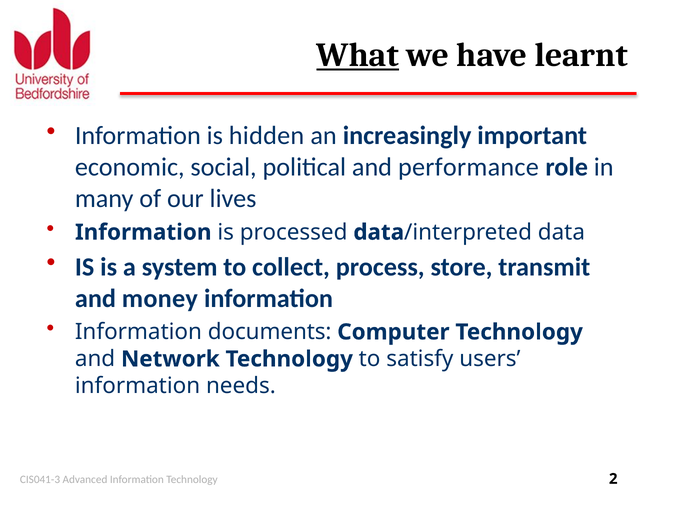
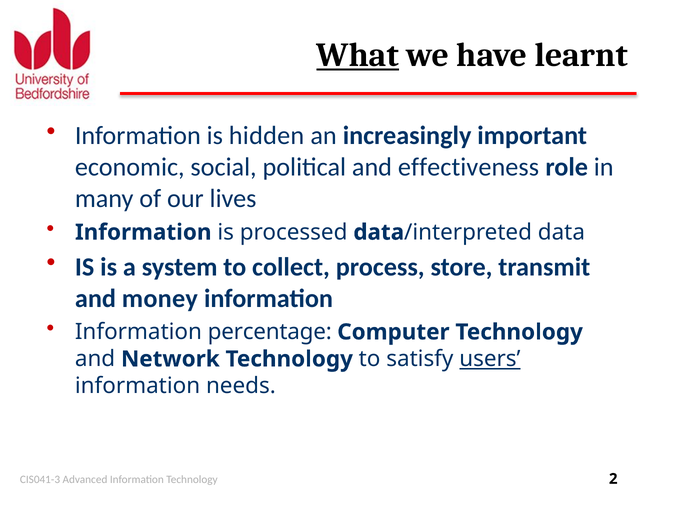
performance: performance -> effectiveness (469, 167)
documents: documents -> percentage (270, 332)
users underline: none -> present (490, 359)
